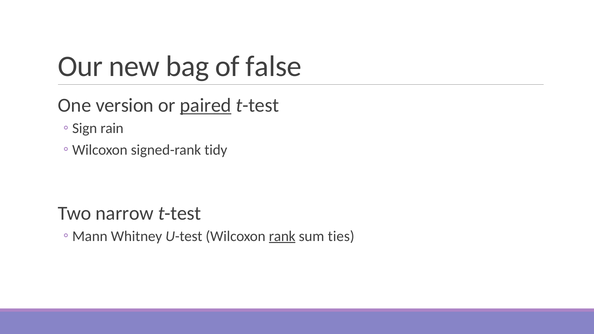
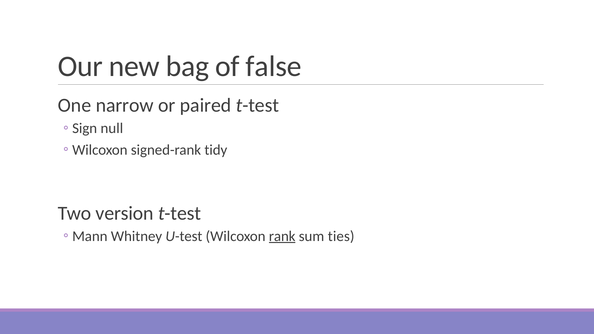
version: version -> narrow (125, 105)
paired underline: present -> none (206, 105)
rain: rain -> null (112, 128)
narrow: narrow -> version (125, 213)
